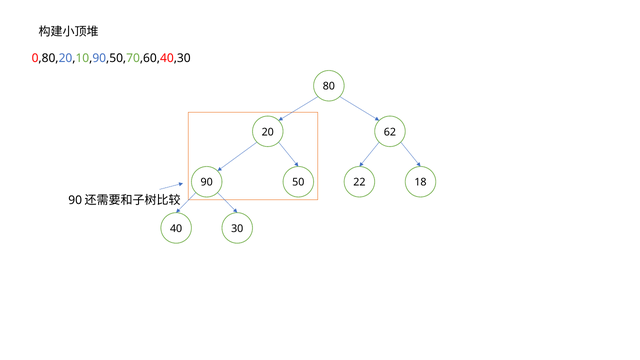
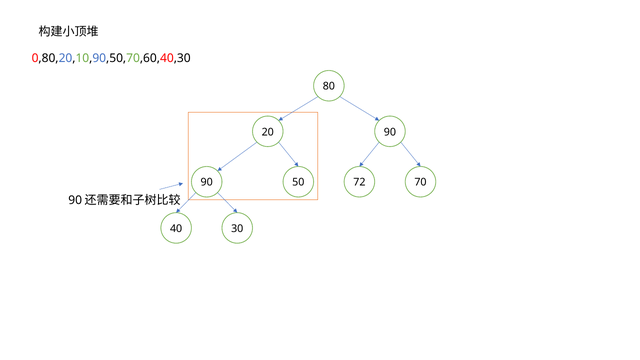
20 62: 62 -> 90 (390, 132)
22: 22 -> 72 (359, 182)
18: 18 -> 70 (420, 182)
